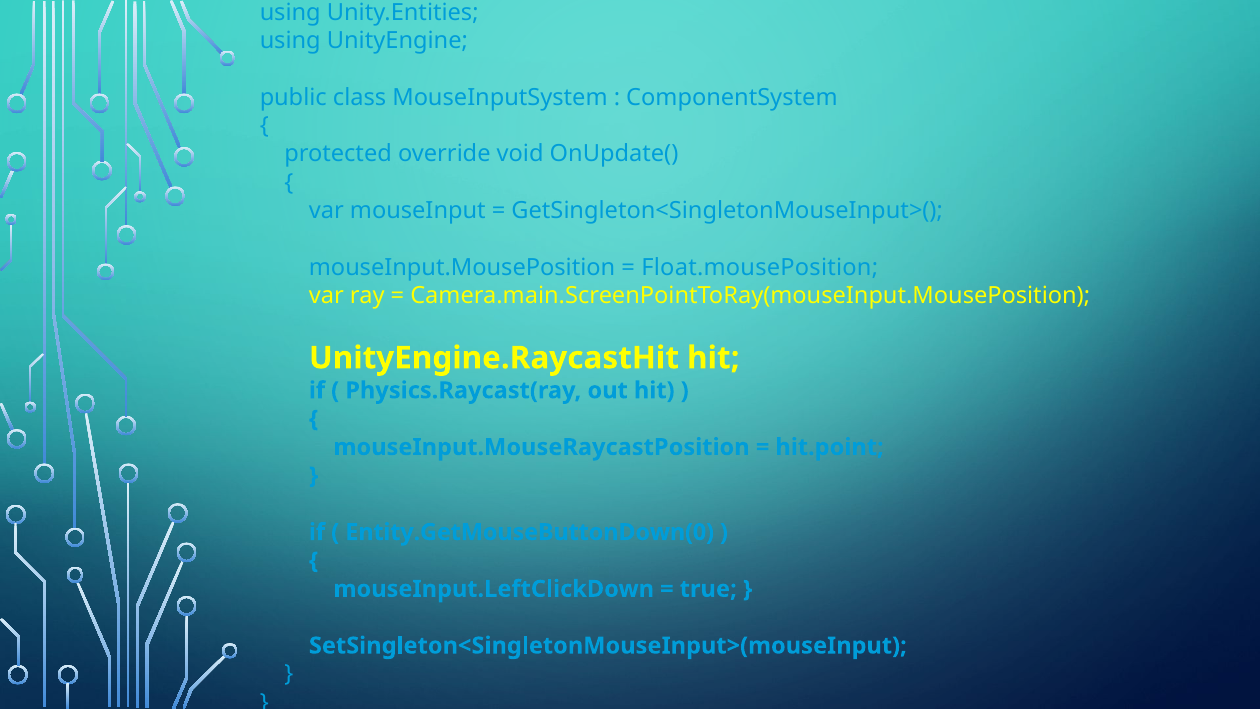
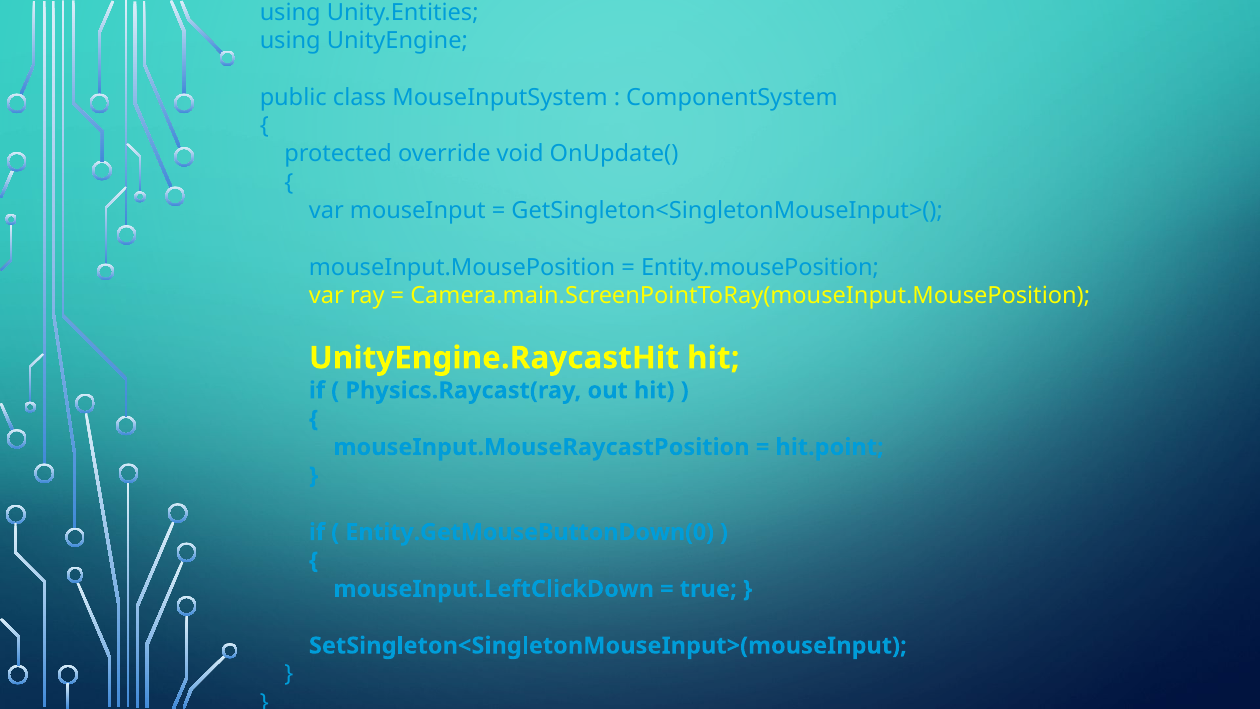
Float.mousePosition: Float.mousePosition -> Entity.mousePosition (760, 267)
